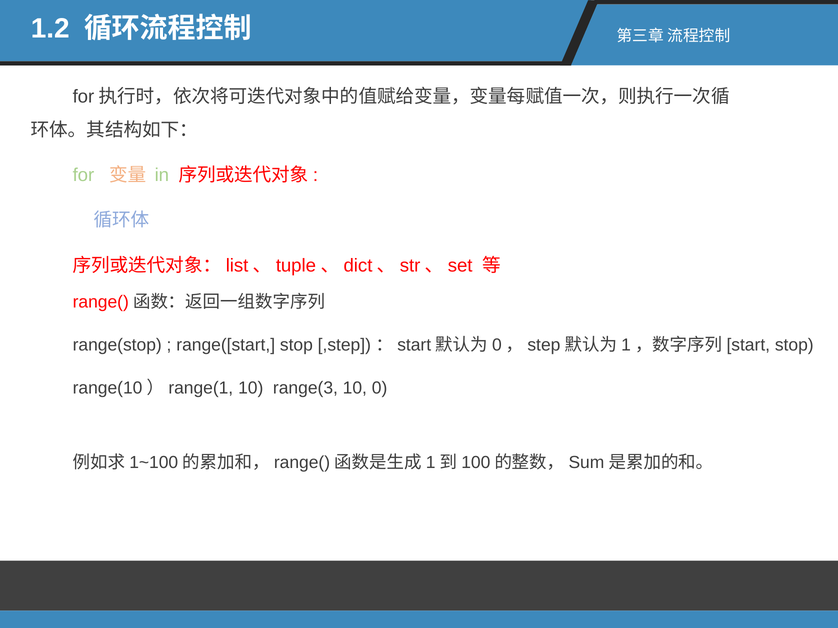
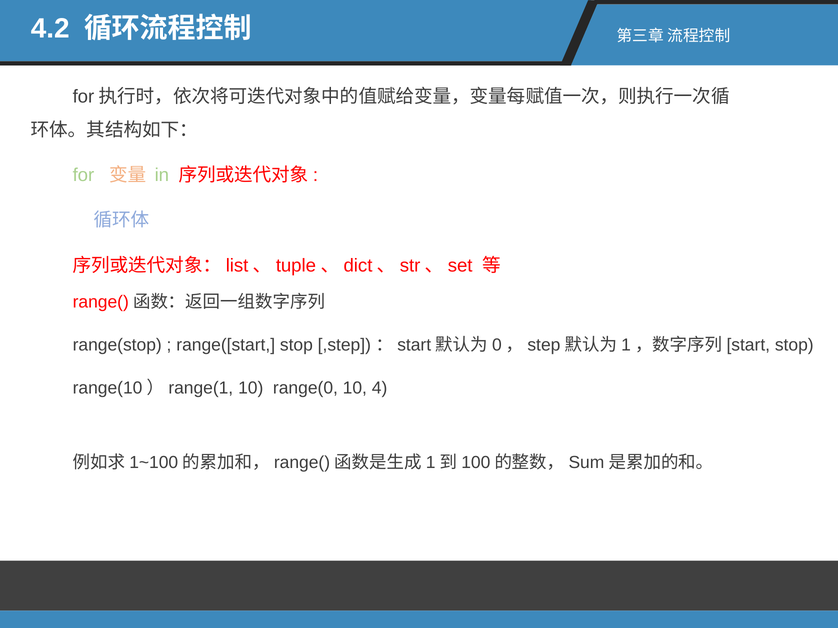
1.2: 1.2 -> 4.2 (50, 29)
range(3: range(3 -> range(0 (305, 388)
0: 0 -> 4 (380, 388)
